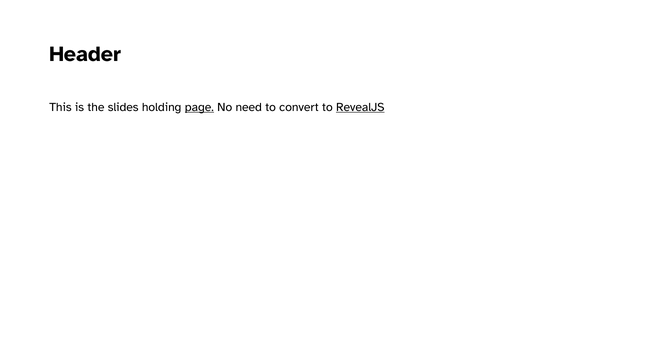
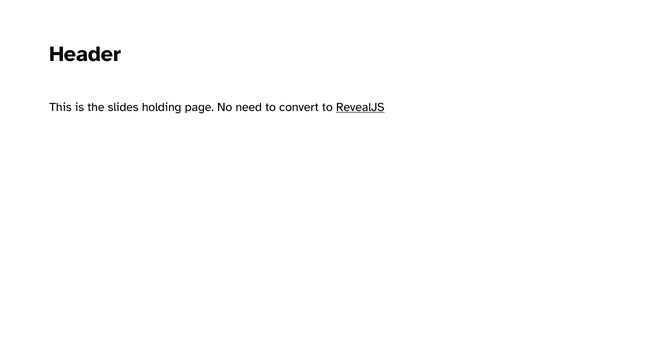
page underline: present -> none (199, 107)
